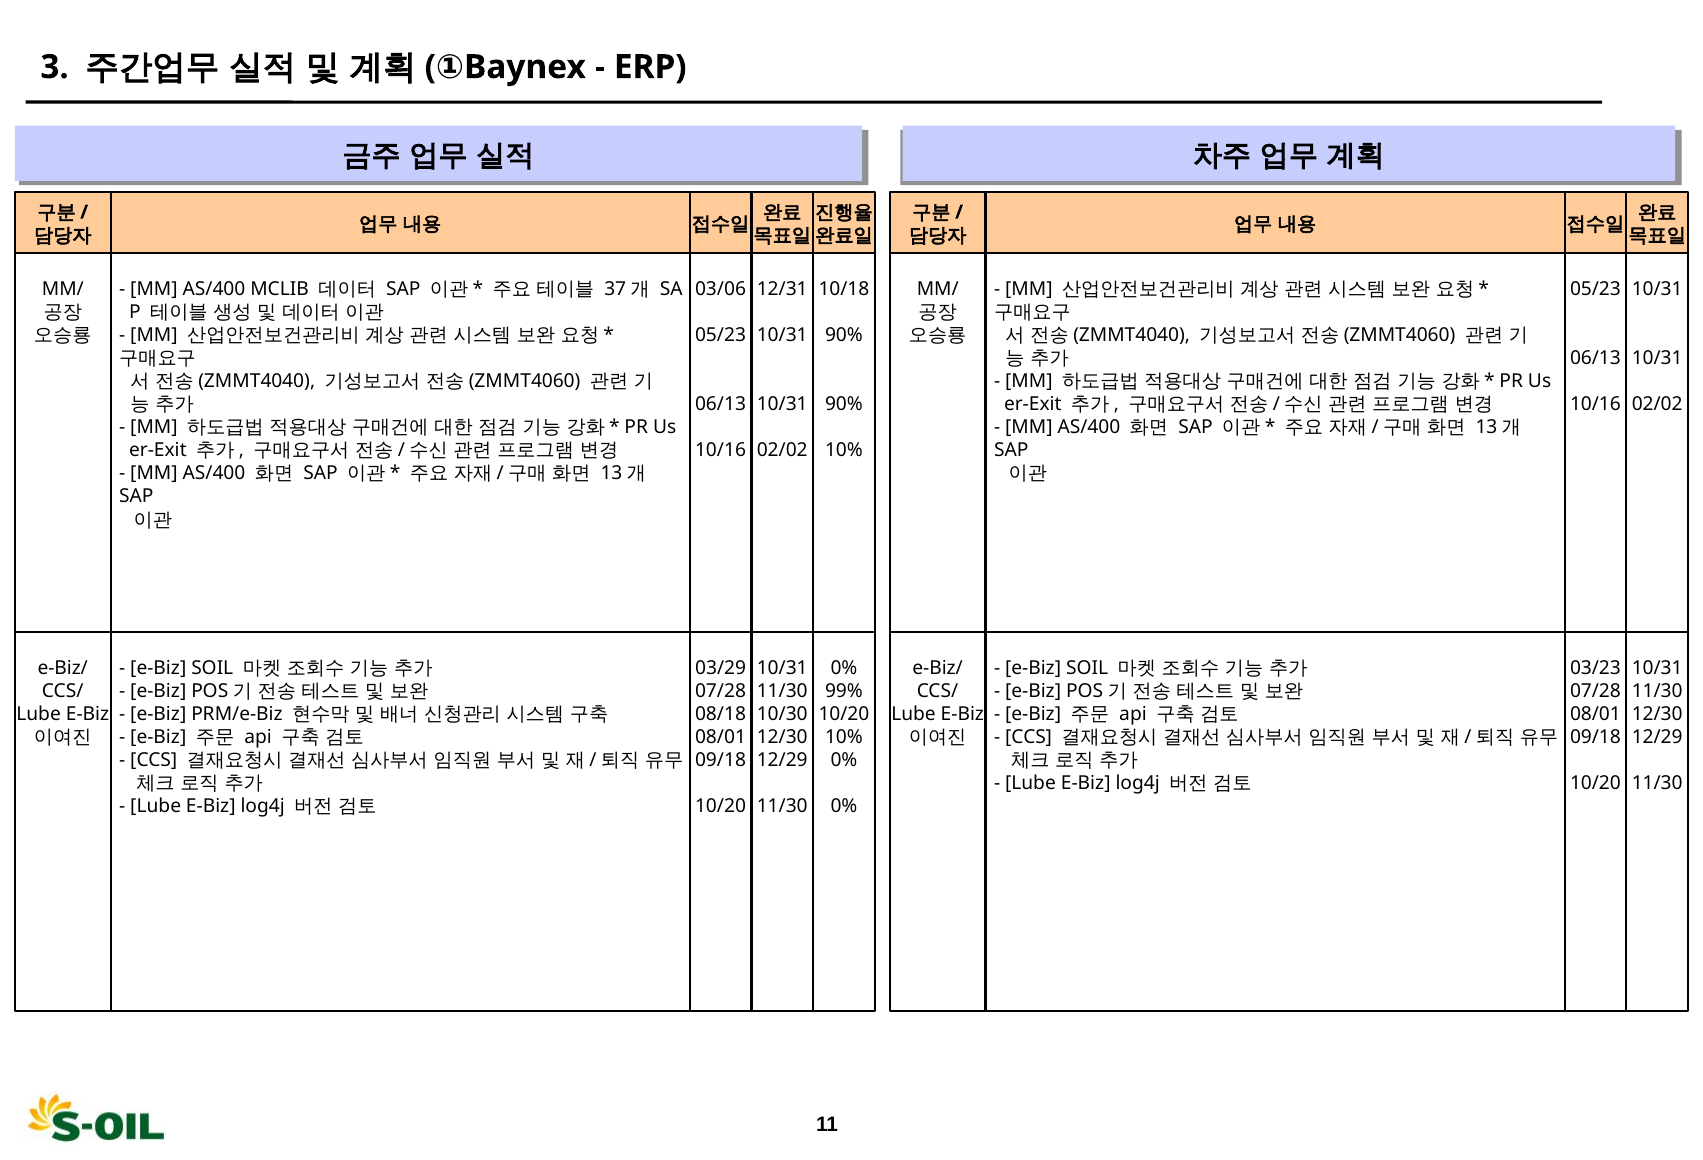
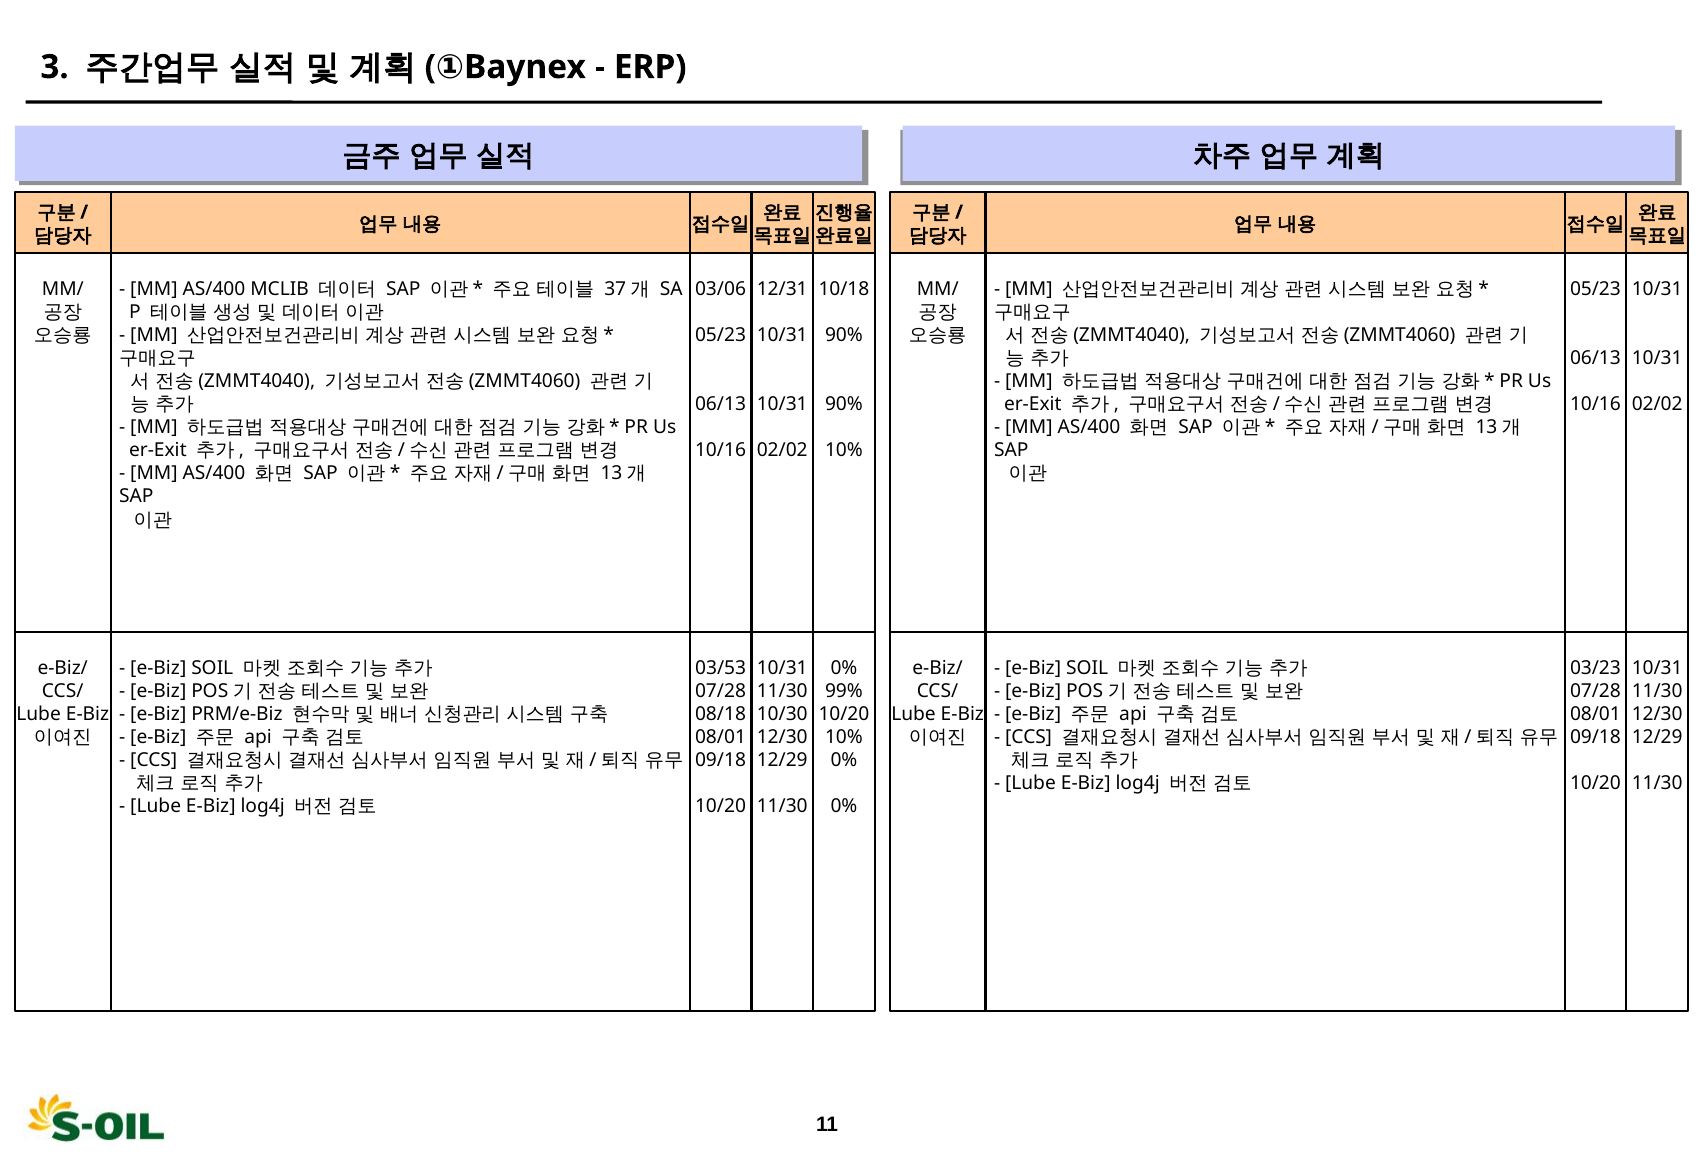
03/29: 03/29 -> 03/53 (721, 668)
